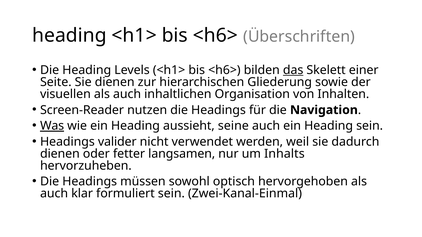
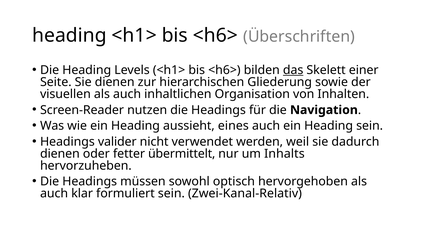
Was underline: present -> none (52, 126)
seine: seine -> eines (233, 126)
langsamen: langsamen -> übermittelt (182, 154)
Zwei-Kanal-Einmal: Zwei-Kanal-Einmal -> Zwei-Kanal-Relativ (245, 194)
